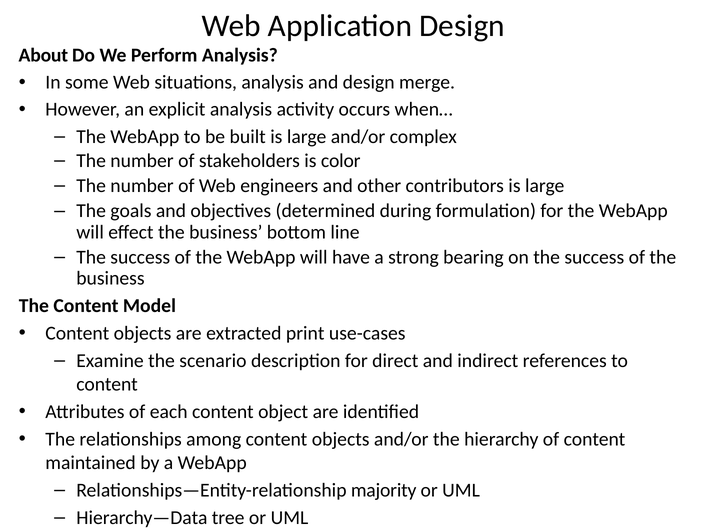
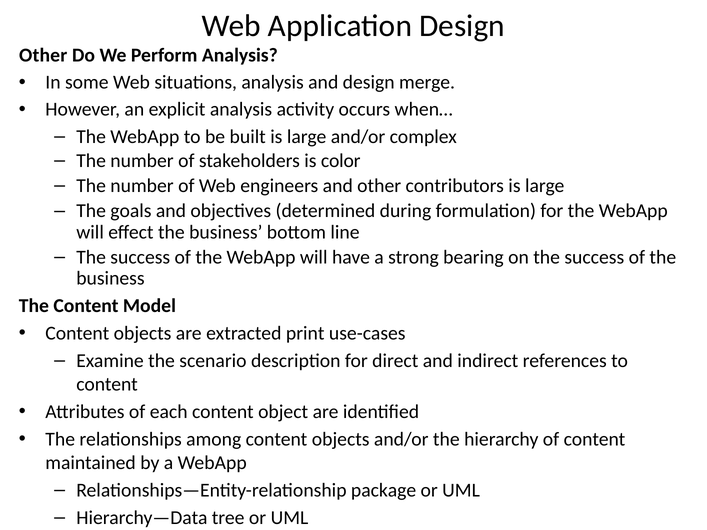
About: About -> Other (43, 55)
majority: majority -> package (384, 491)
